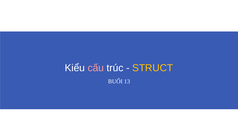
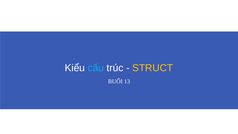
cấu colour: pink -> light blue (96, 68)
